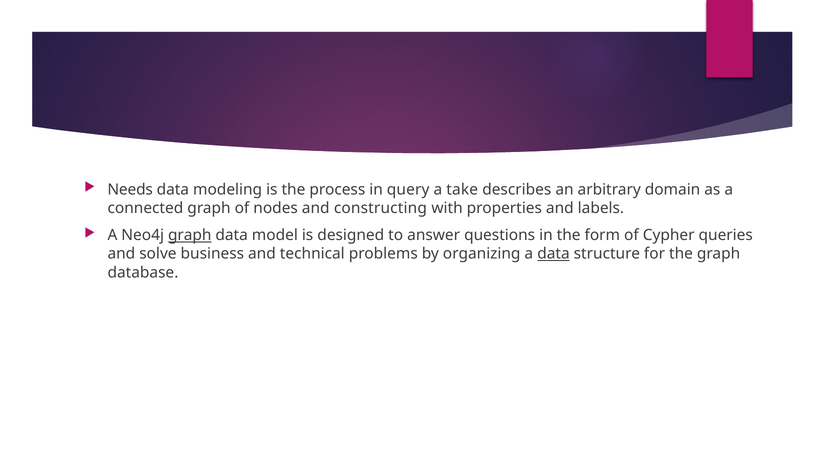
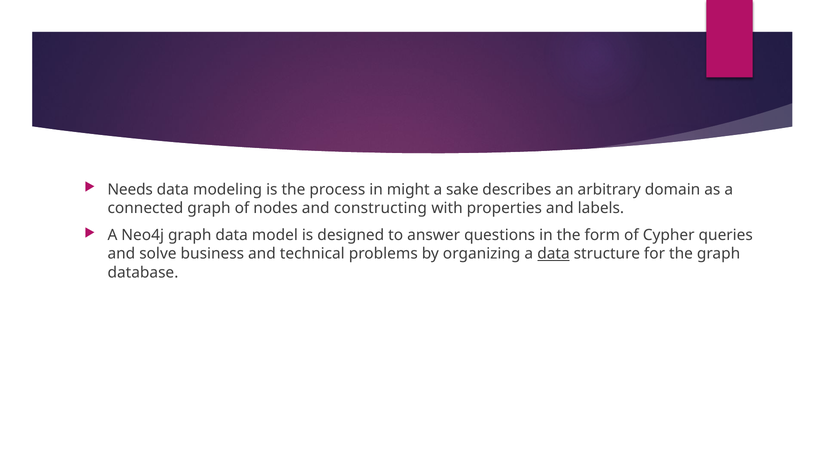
query: query -> might (408, 190)
take: take -> sake (462, 190)
graph underline: present -> none (190, 235)
